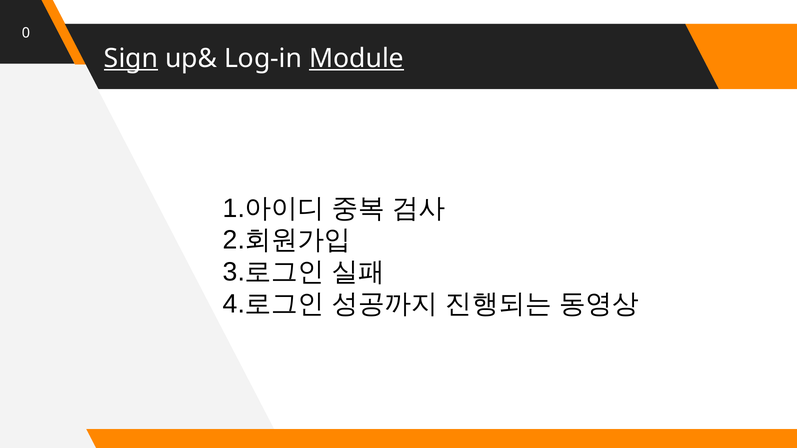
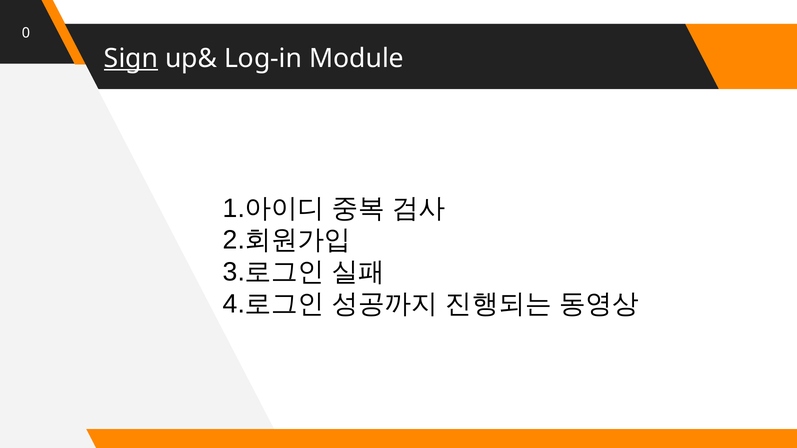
Module underline: present -> none (356, 58)
